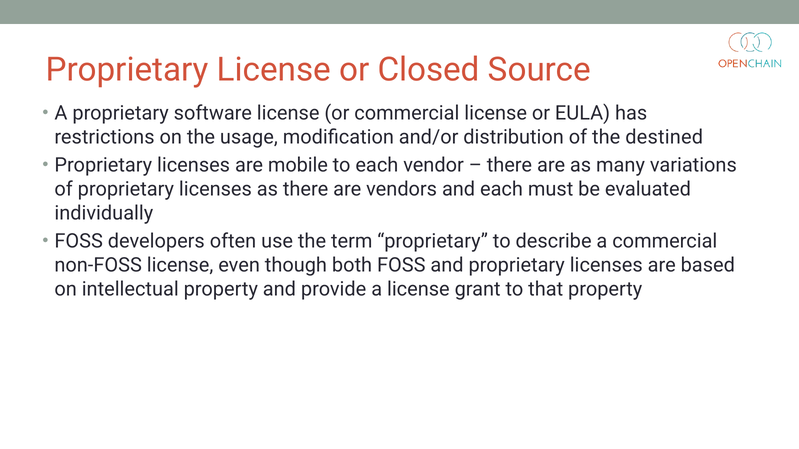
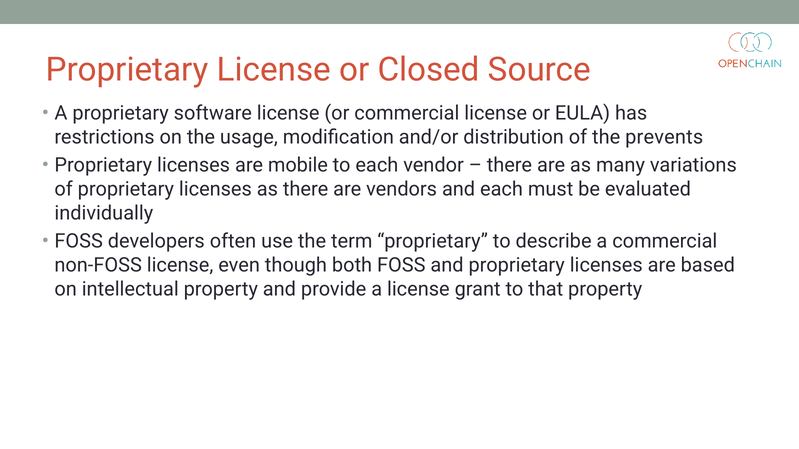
destined: destined -> prevents (664, 137)
